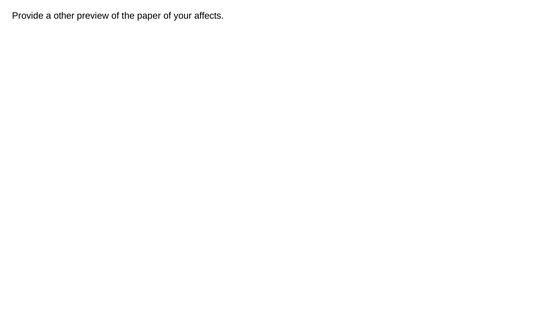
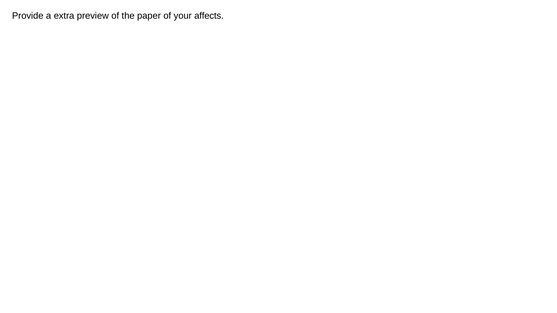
other: other -> extra (64, 16)
